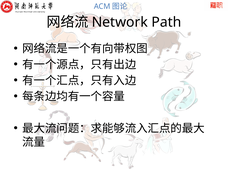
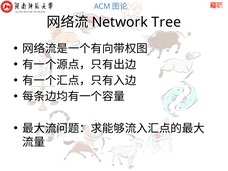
Path: Path -> Tree (166, 22)
